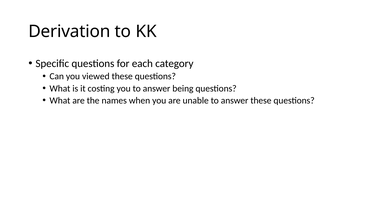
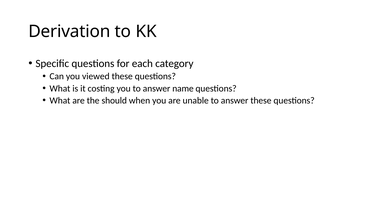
being: being -> name (183, 88)
names: names -> should (114, 100)
